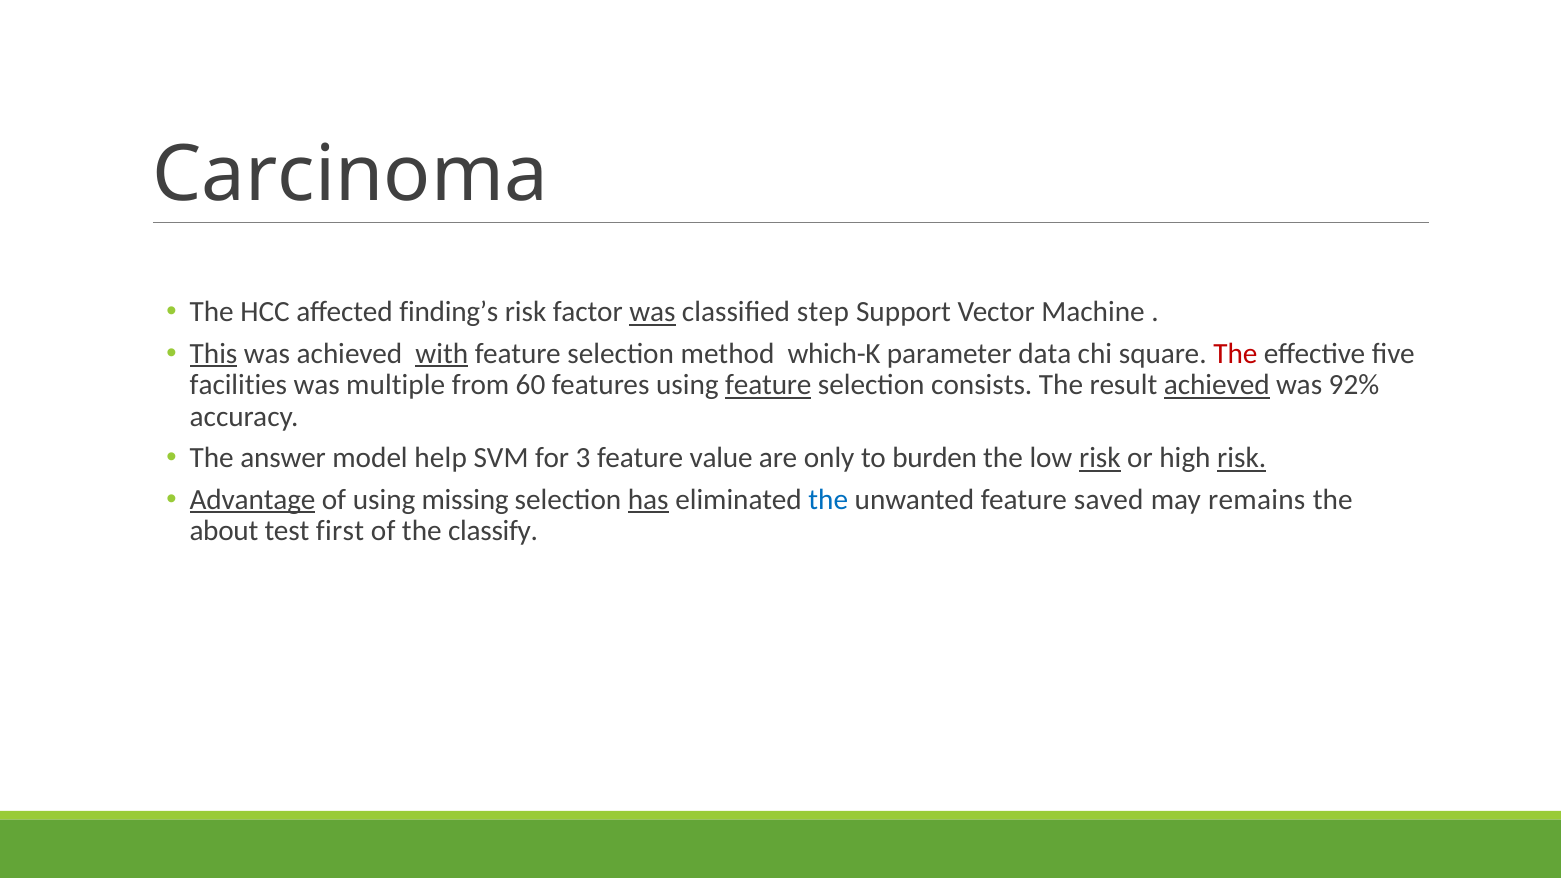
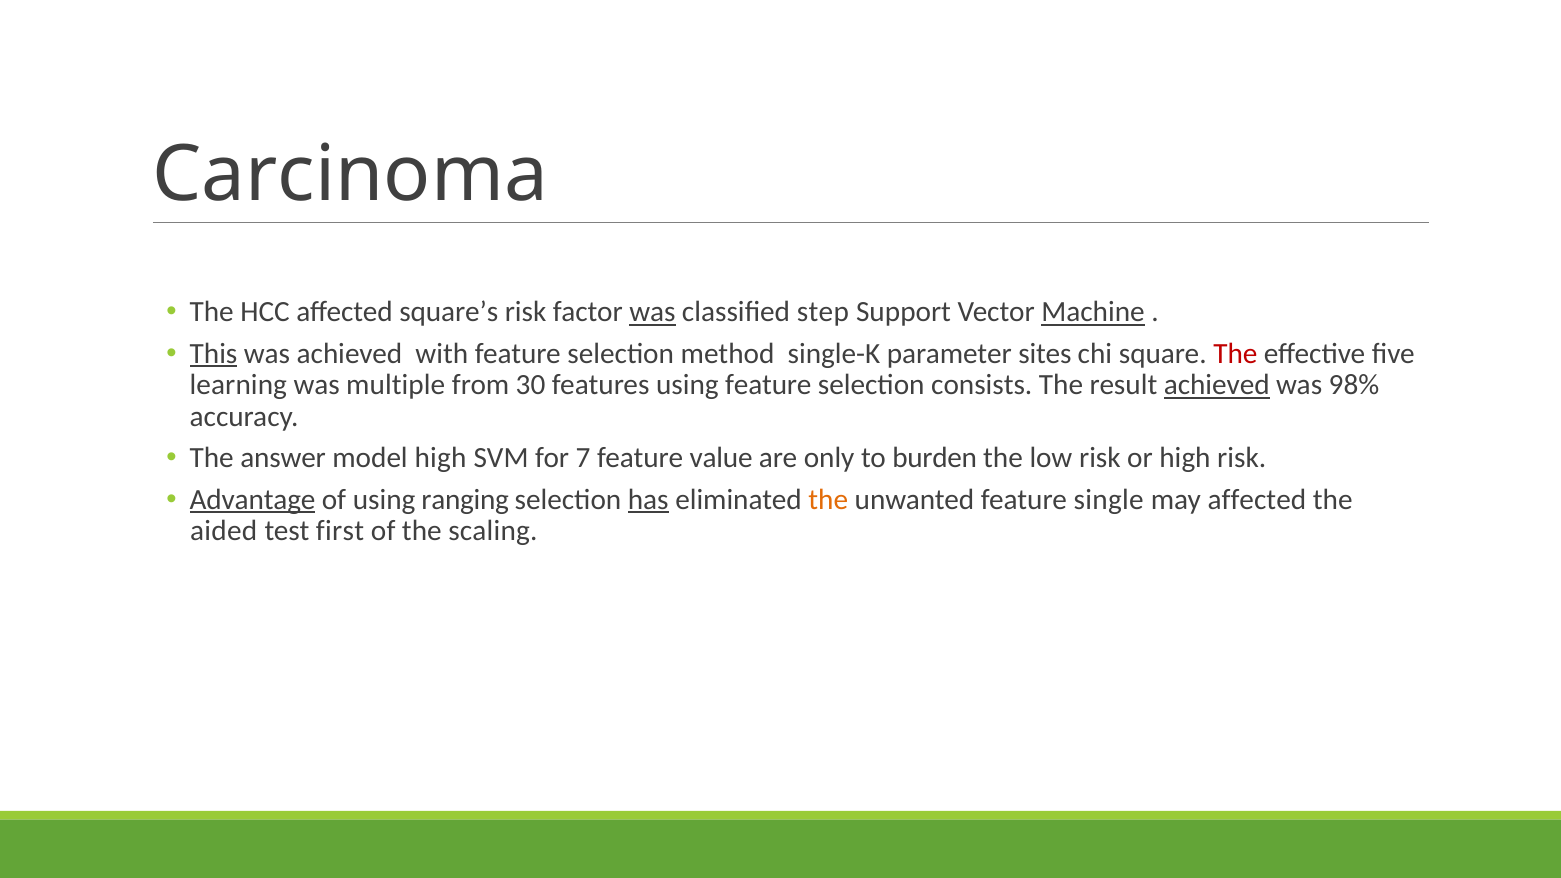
finding’s: finding’s -> square’s (449, 312)
Machine underline: none -> present (1093, 312)
with underline: present -> none (442, 354)
which-K: which-K -> single-K (834, 354)
data: data -> sites (1045, 354)
facilities: facilities -> learning (238, 385)
60: 60 -> 30 (531, 385)
feature underline: present -> none (768, 385)
92%: 92% -> 98% (1354, 385)
model help: help -> high (441, 458)
3: 3 -> 7 (583, 458)
risk underline: present -> none (1100, 458)
risk underline: present -> none (1242, 458)
missing: missing -> ranging (465, 500)
the colour: blue -> orange (828, 500)
saved: saved -> single (1109, 500)
may remains: remains -> affected (1257, 500)
about: about -> aided (224, 531)
classify: classify -> scaling (493, 531)
